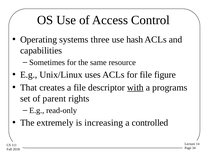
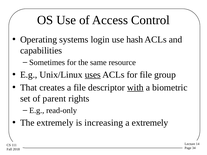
three: three -> login (100, 40)
uses underline: none -> present (93, 75)
figure: figure -> group (165, 75)
programs: programs -> biometric (170, 88)
a controlled: controlled -> extremely (150, 123)
